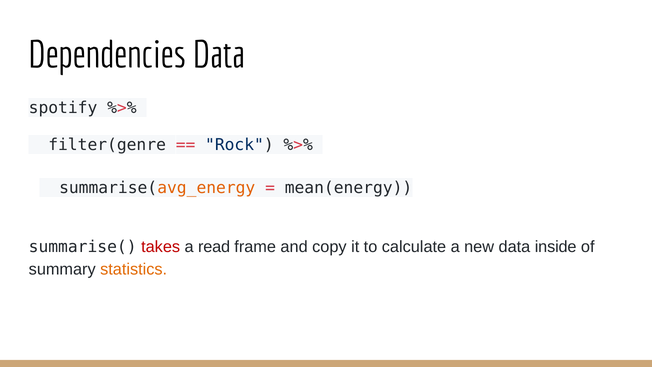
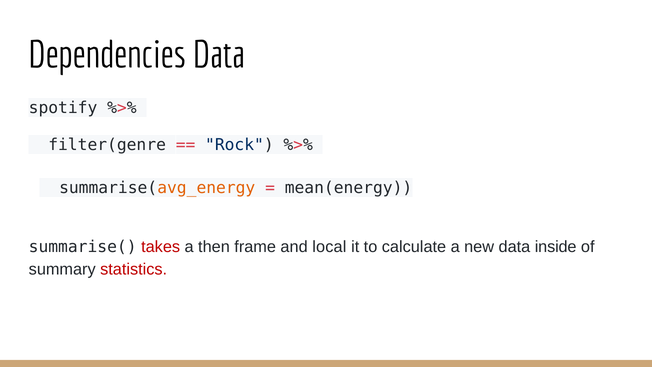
read: read -> then (214, 247)
copy: copy -> local (329, 247)
statistics colour: orange -> red (134, 269)
